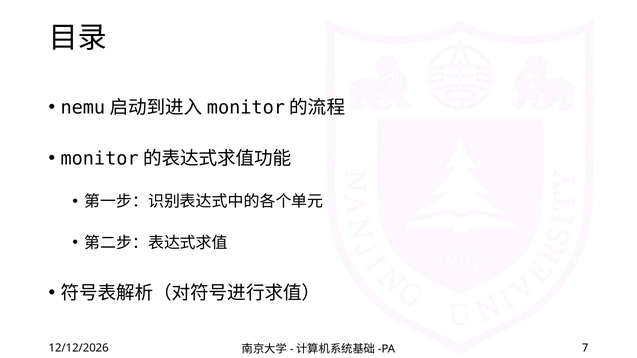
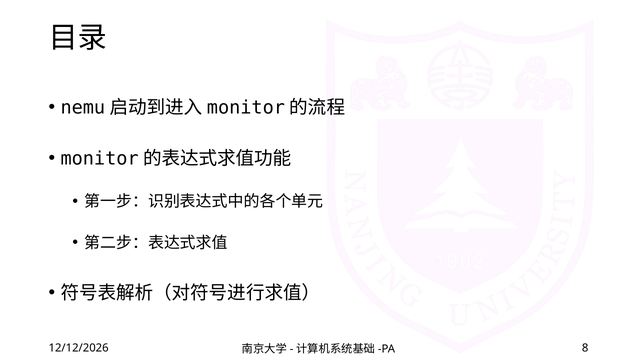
7: 7 -> 8 (585, 348)
